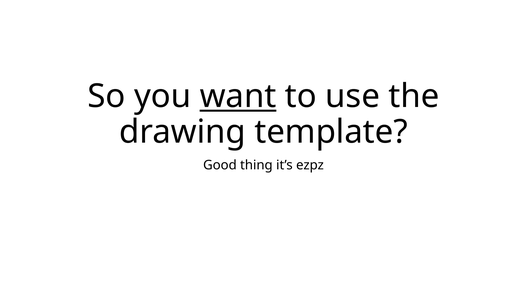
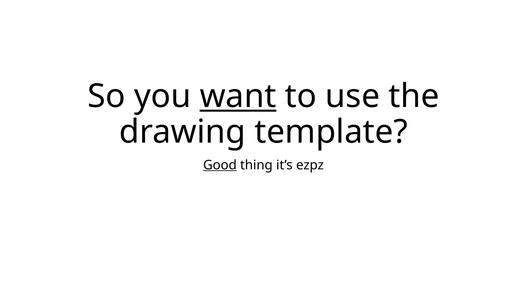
Good underline: none -> present (220, 165)
